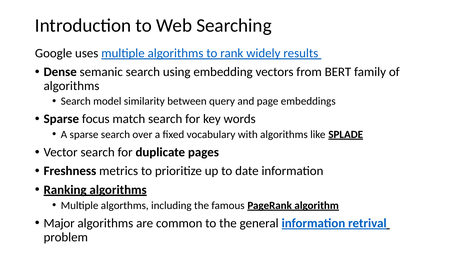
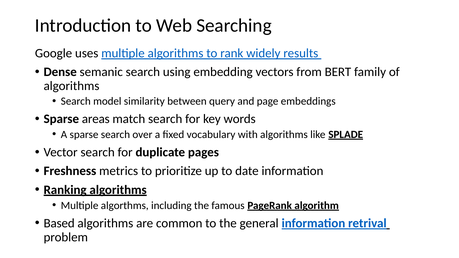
focus: focus -> areas (96, 119)
Major: Major -> Based (59, 223)
